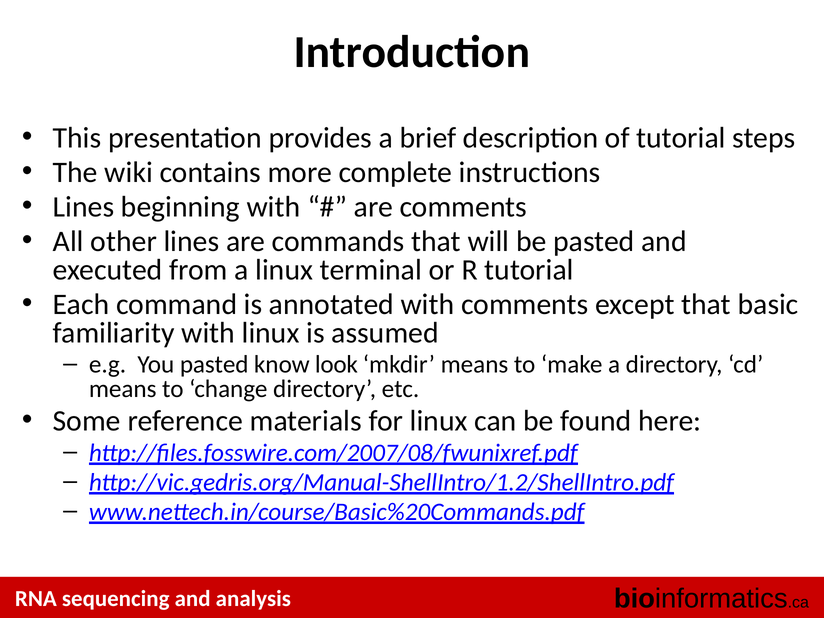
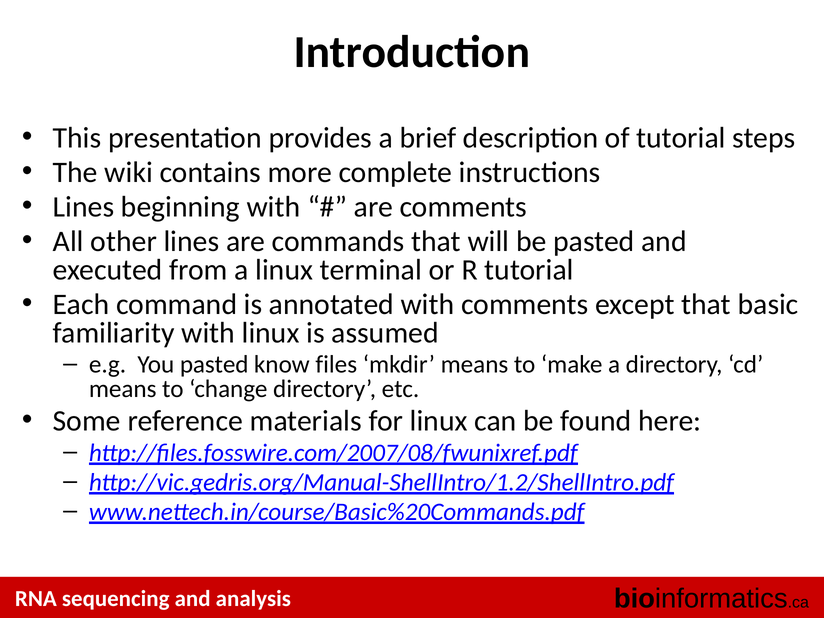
look: look -> files (336, 365)
